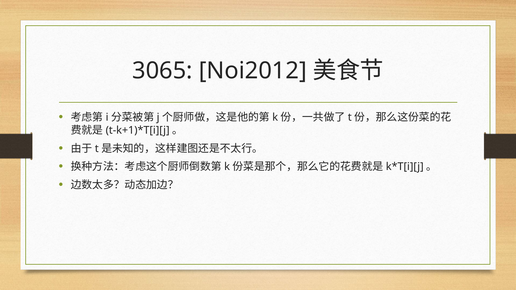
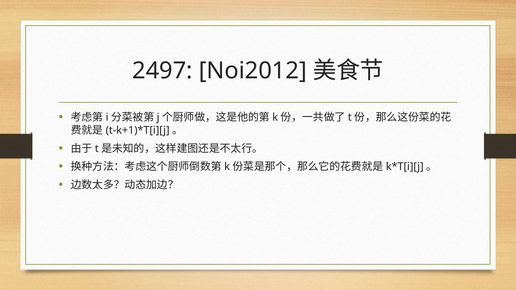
3065: 3065 -> 2497 (162, 71)
